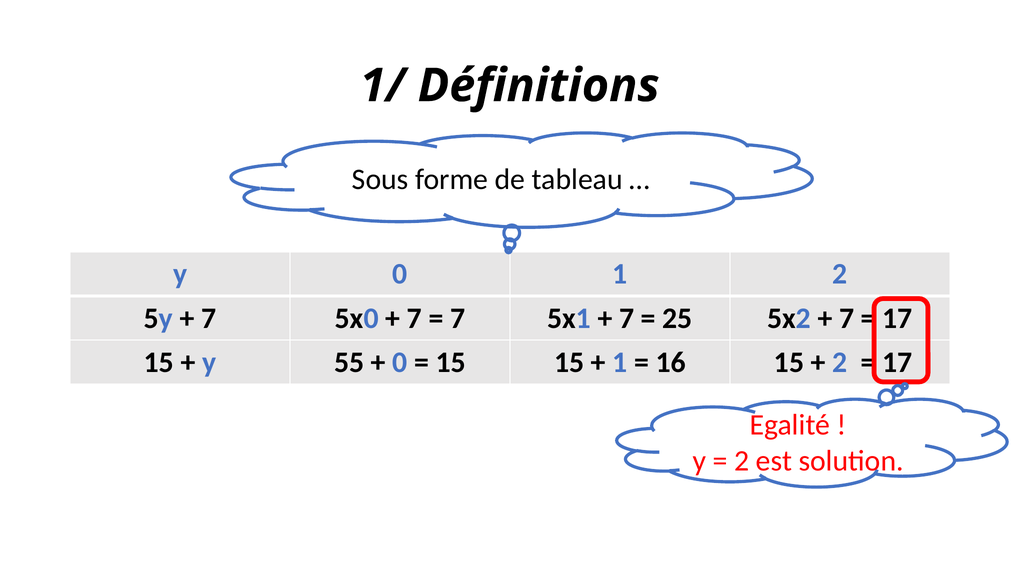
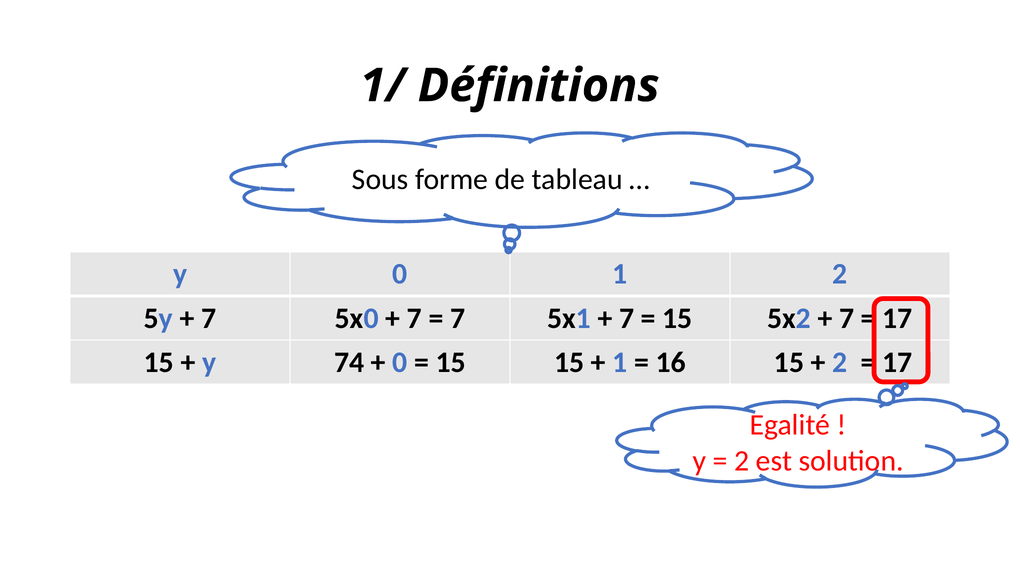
25: 25 -> 15 (677, 318)
55: 55 -> 74 (349, 362)
